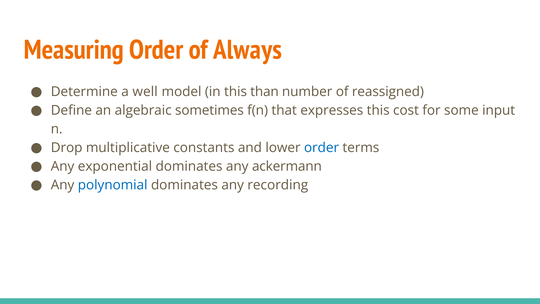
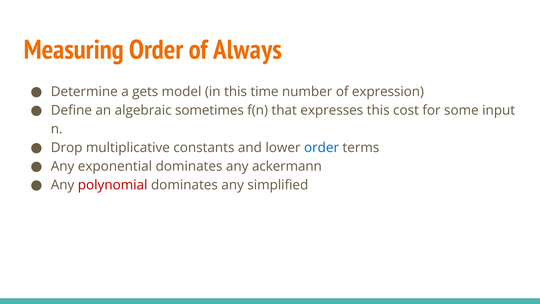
well: well -> gets (145, 92)
than: than -> time (265, 92)
reassigned: reassigned -> expression (388, 92)
polynomial colour: blue -> red (113, 185)
recording: recording -> simplified (278, 185)
